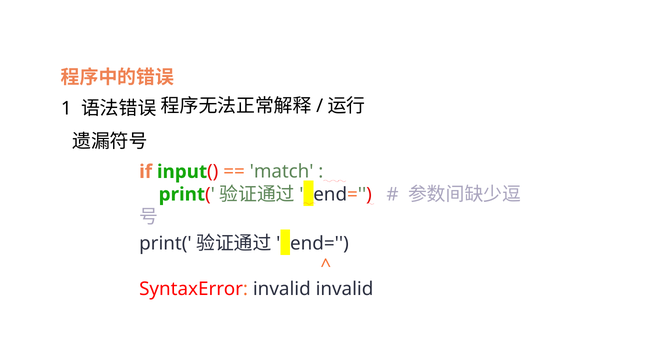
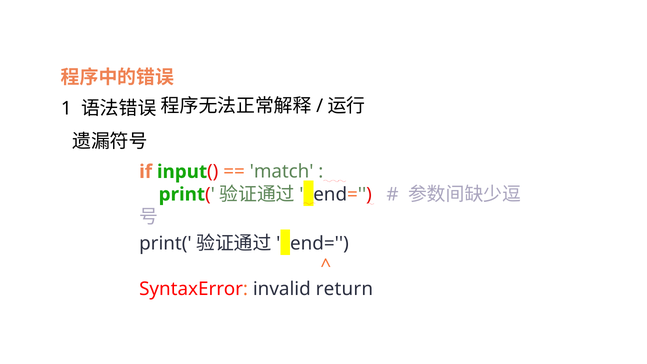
invalid invalid: invalid -> return (344, 289)
